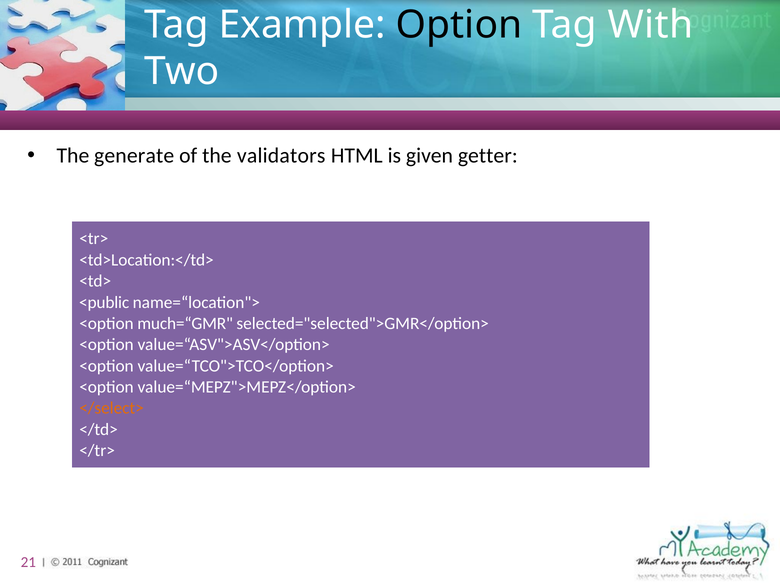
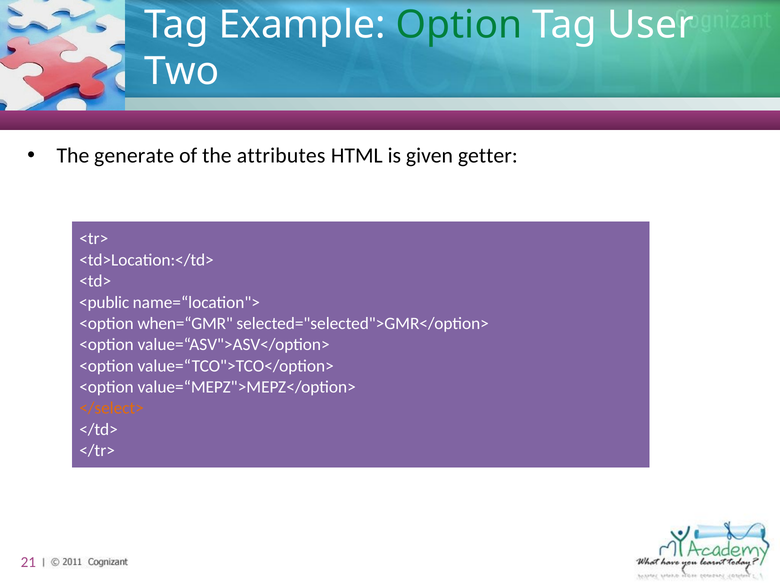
Option colour: black -> green (459, 25)
With: With -> User (650, 25)
validators: validators -> attributes (281, 156)
much=“GMR: much=“GMR -> when=“GMR (185, 324)
